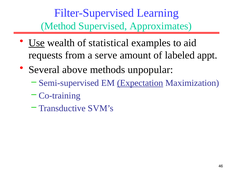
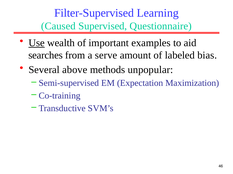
Method: Method -> Caused (58, 26)
Approximates: Approximates -> Questionnaire (161, 26)
statistical: statistical -> important (109, 43)
requests: requests -> searches (46, 55)
appt: appt -> bias (207, 55)
Expectation underline: present -> none (140, 83)
